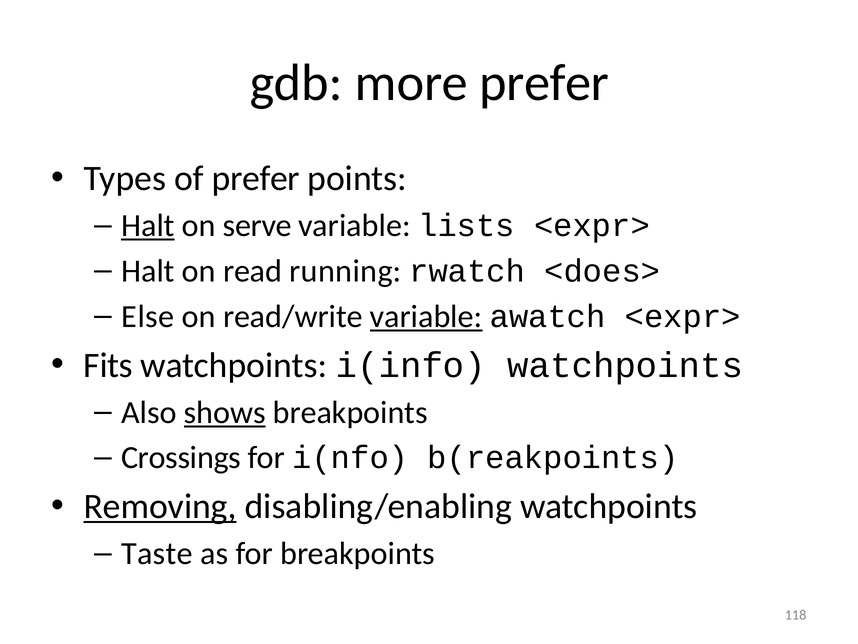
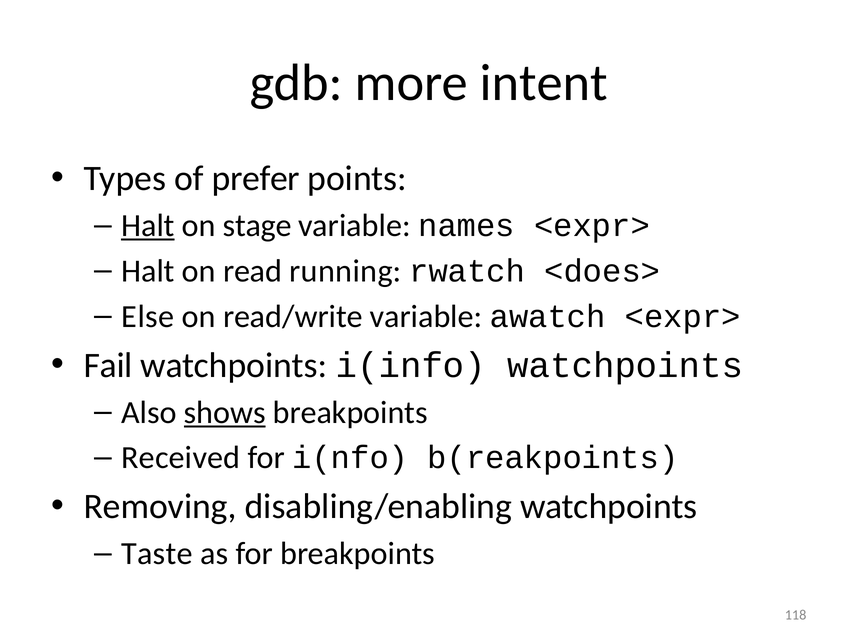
more prefer: prefer -> intent (544, 83)
serve: serve -> stage (257, 226)
lists: lists -> names (466, 226)
variable underline: present -> none (426, 316)
Fits: Fits -> Fail (108, 365)
Crossings: Crossings -> Received (181, 457)
Removing underline: present -> none (160, 506)
